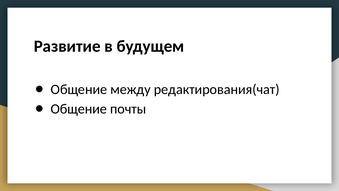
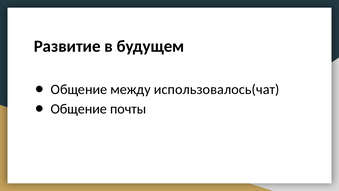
редактирования(чат: редактирования(чат -> использовалось(чат (217, 89)
